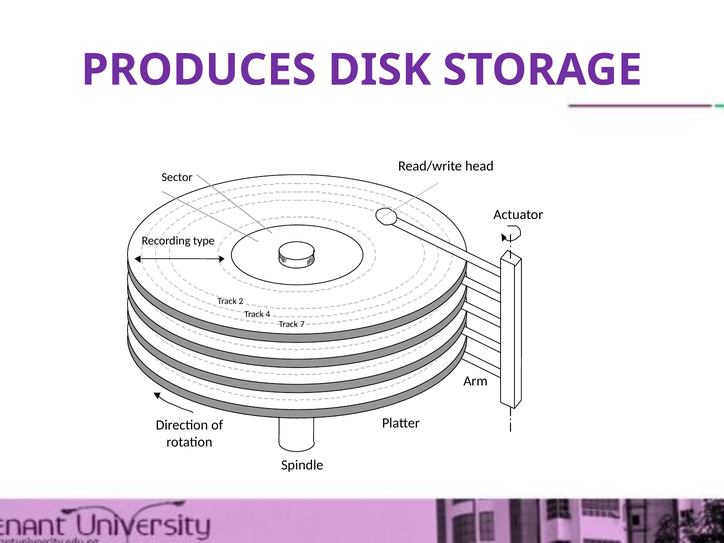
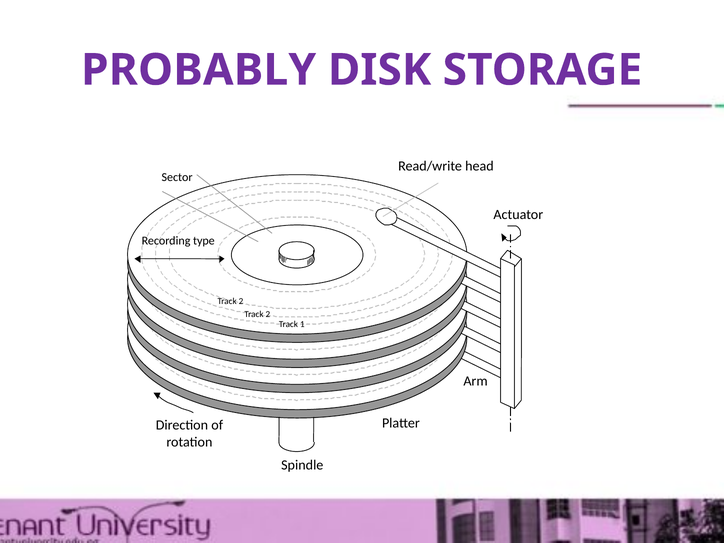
PRODUCES: PRODUCES -> PROBABLY (199, 70)
4: 4 -> 2 (268, 314)
7: 7 -> 1 (302, 324)
